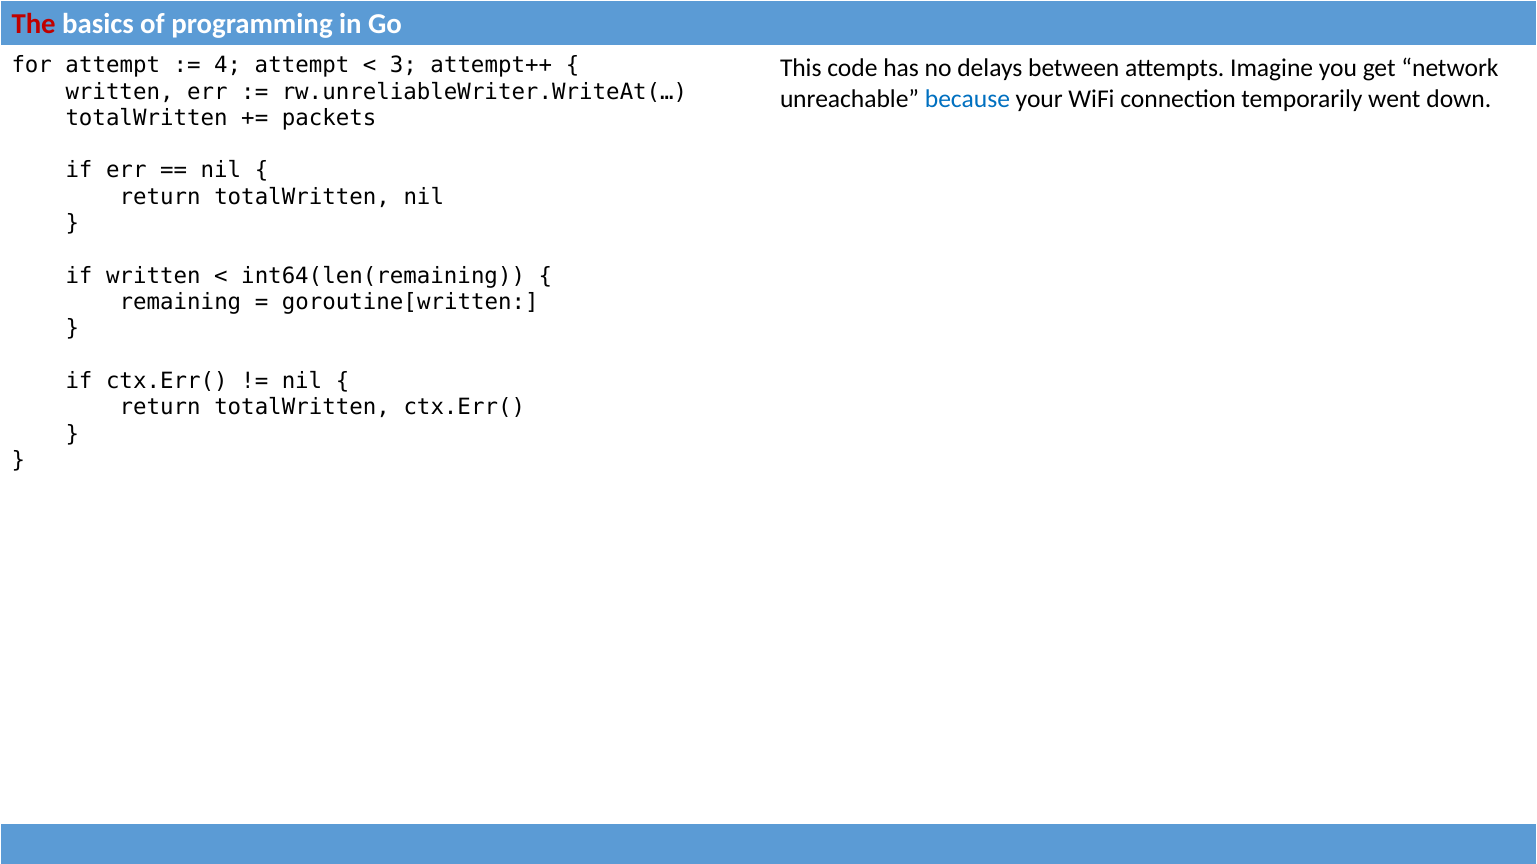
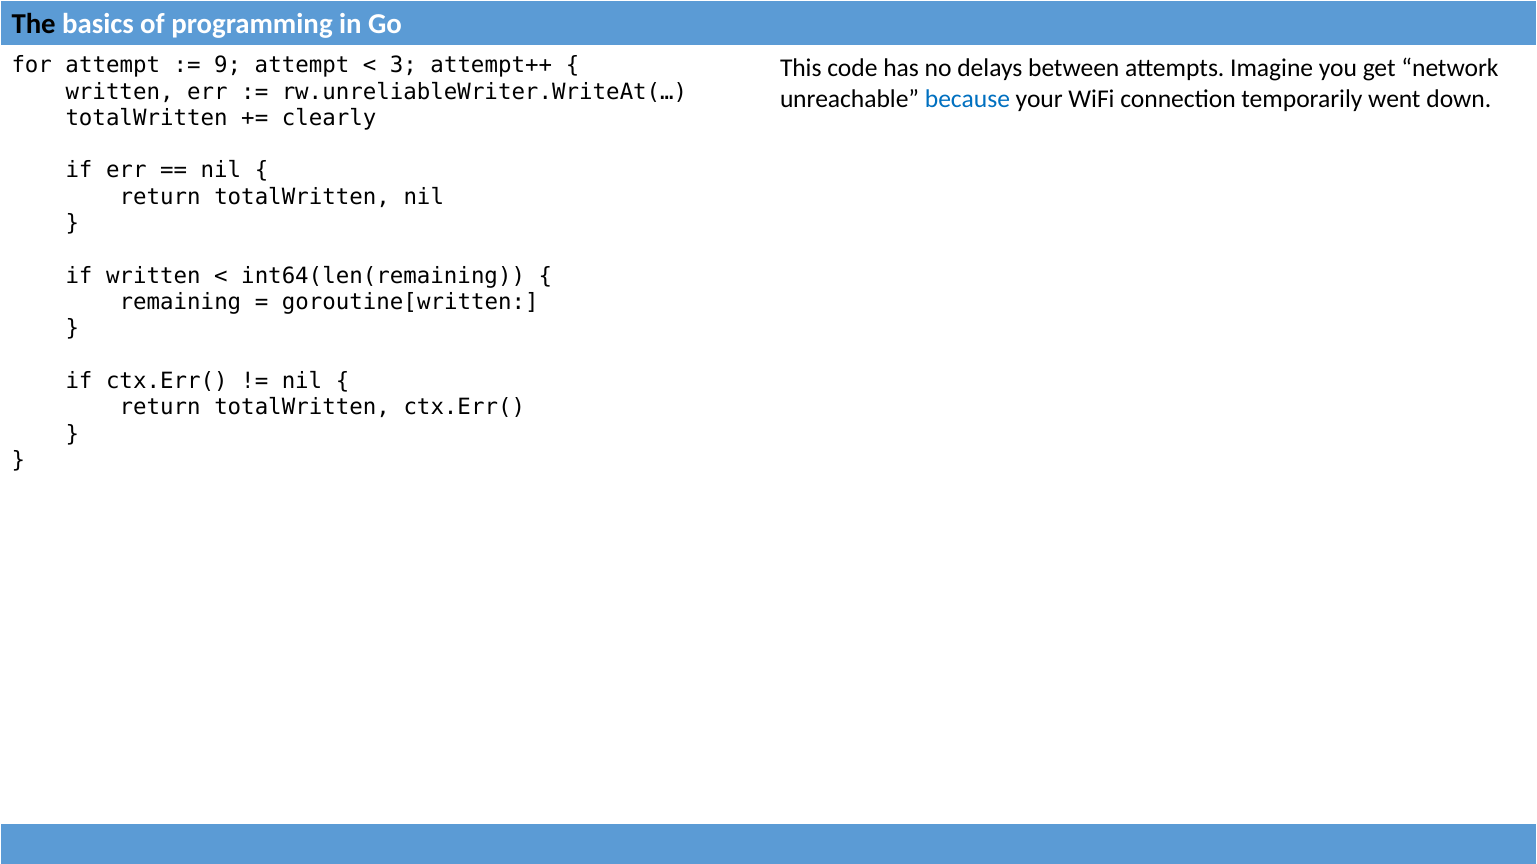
The colour: red -> black (34, 24)
4: 4 -> 9 (228, 65)
packets: packets -> clearly (329, 118)
